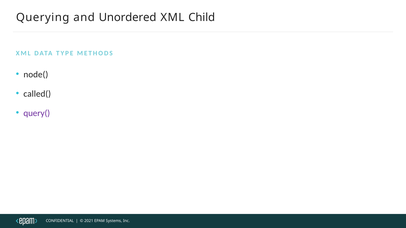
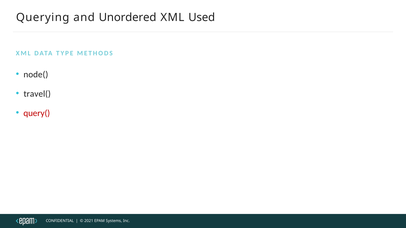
Child: Child -> Used (202, 18)
called(: called( -> travel( (37, 94)
query( colour: purple -> red (37, 113)
